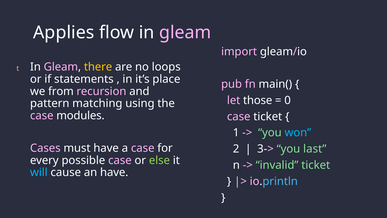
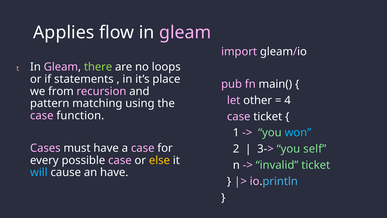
there colour: yellow -> light green (98, 67)
those: those -> other (258, 100)
0: 0 -> 4 (288, 100)
modules: modules -> function (80, 115)
last: last -> self (315, 149)
else colour: light green -> yellow (159, 160)
